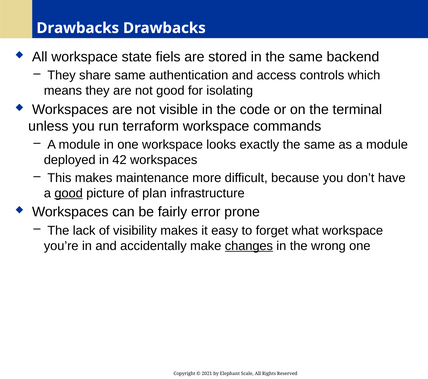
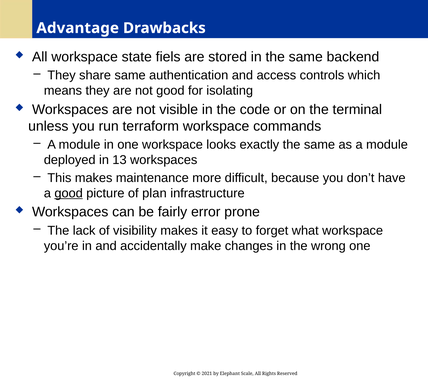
Drawbacks: Drawbacks -> Advantage (78, 28)
42: 42 -> 13 (120, 160)
changes underline: present -> none (249, 246)
